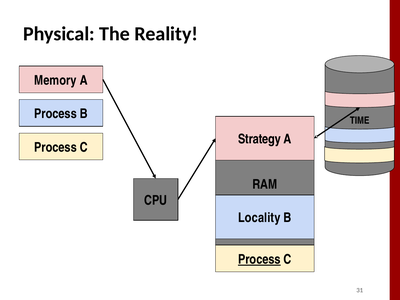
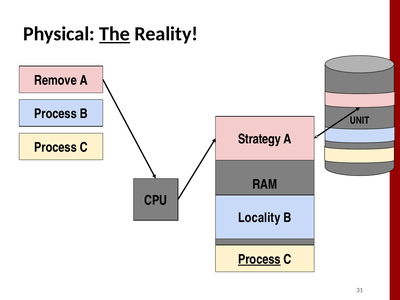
The underline: none -> present (115, 34)
Memory: Memory -> Remove (56, 80)
TIME: TIME -> UNIT (360, 121)
